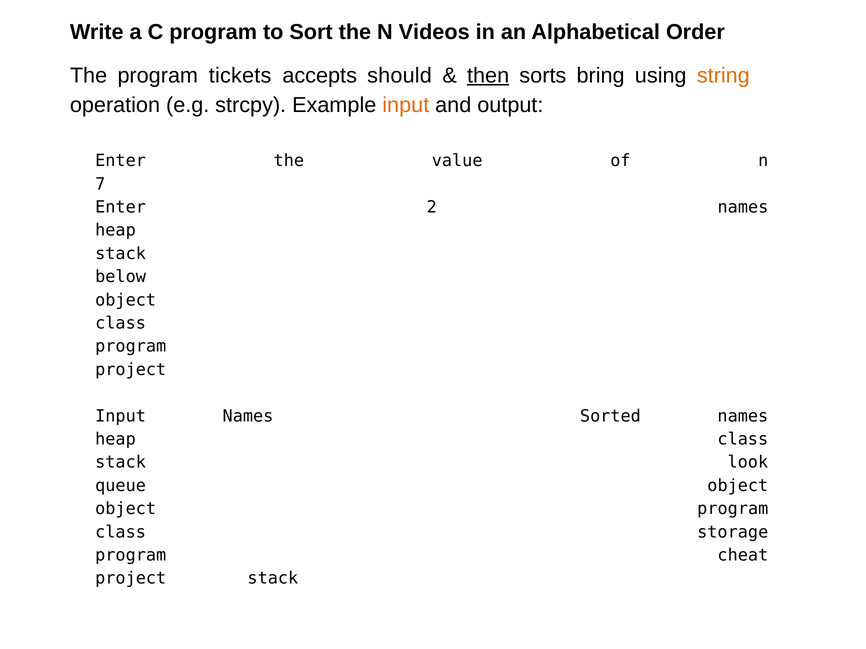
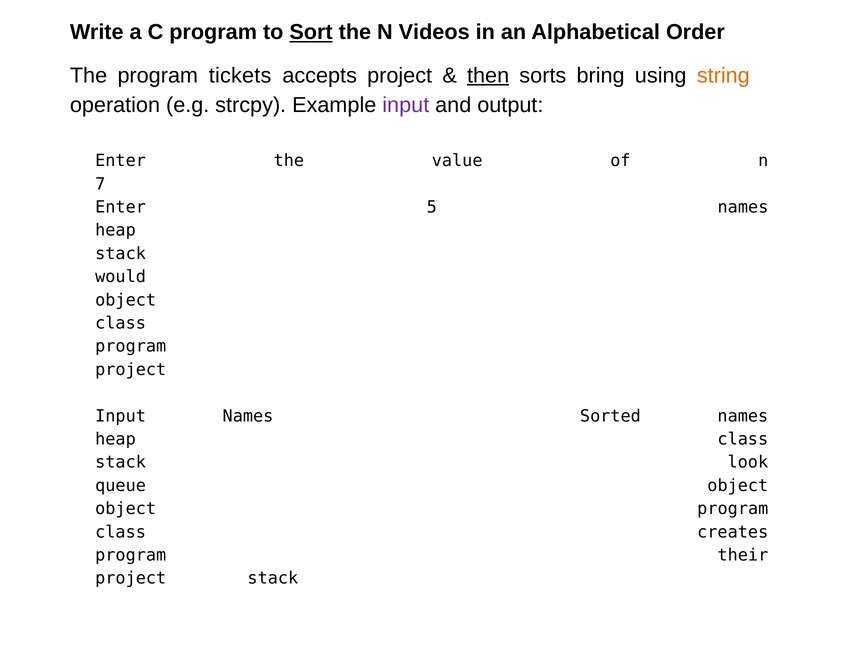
Sort underline: none -> present (311, 32)
accepts should: should -> project (400, 75)
input colour: orange -> purple (406, 105)
2: 2 -> 5 (432, 207)
below: below -> would (121, 277)
storage: storage -> creates (733, 532)
cheat: cheat -> their (743, 556)
